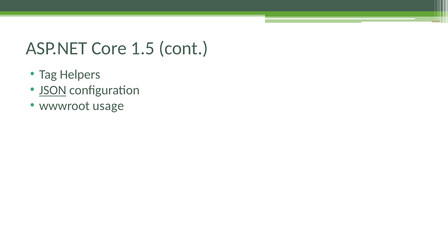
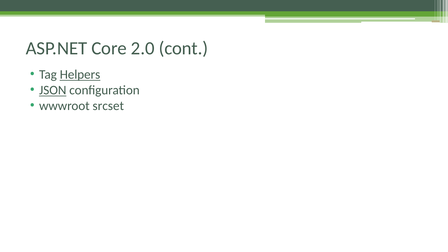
1.5: 1.5 -> 2.0 (143, 48)
Helpers underline: none -> present (80, 75)
usage: usage -> srcset (108, 106)
